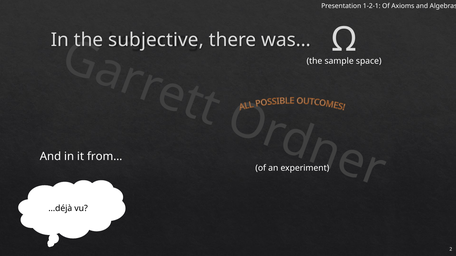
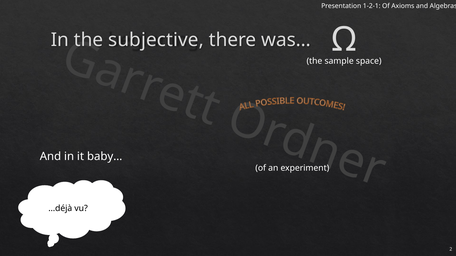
from…: from… -> baby… (105, 157)
